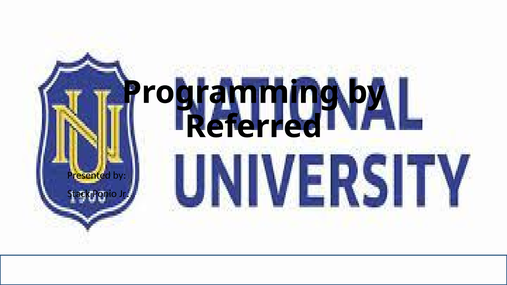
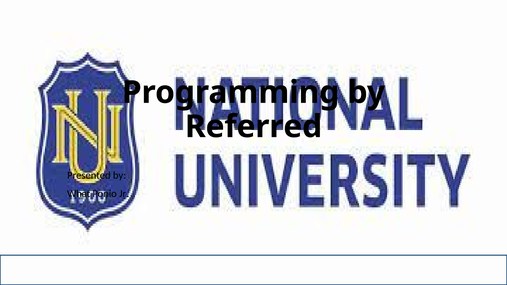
Stack: Stack -> What (79, 194)
